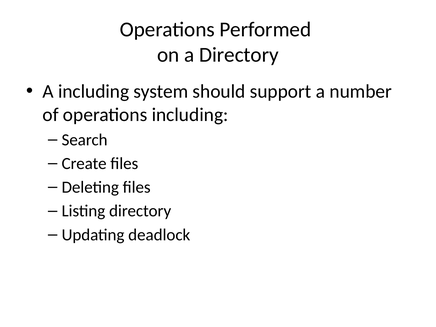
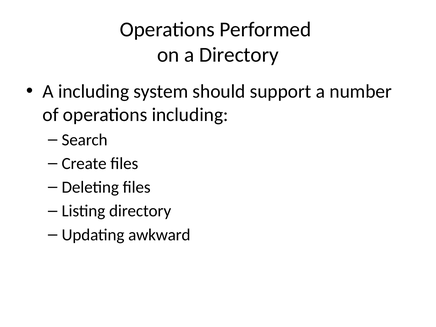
deadlock: deadlock -> awkward (159, 235)
